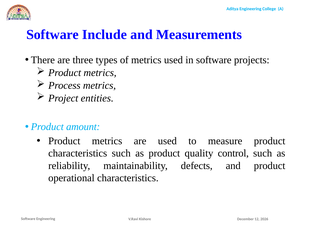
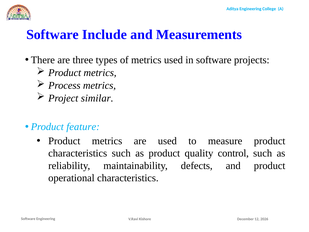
entities: entities -> similar (97, 98)
amount: amount -> feature (83, 127)
